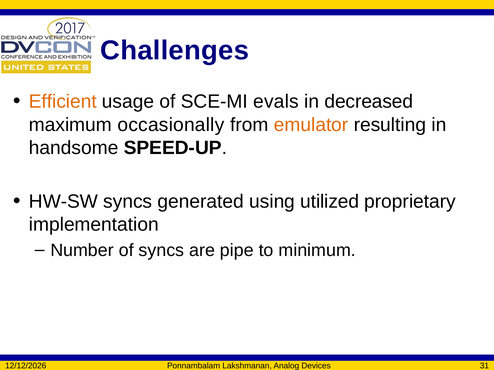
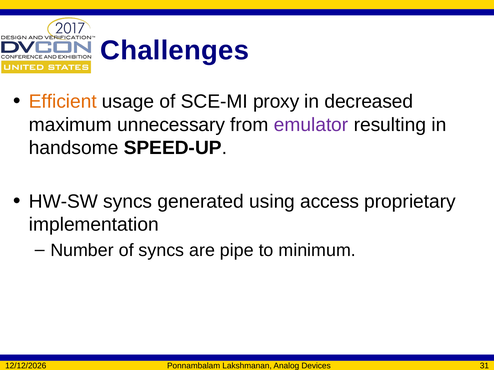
evals: evals -> proxy (276, 102)
occasionally: occasionally -> unnecessary (171, 125)
emulator colour: orange -> purple (311, 125)
utilized: utilized -> access (330, 202)
